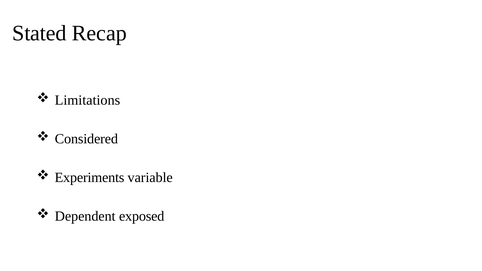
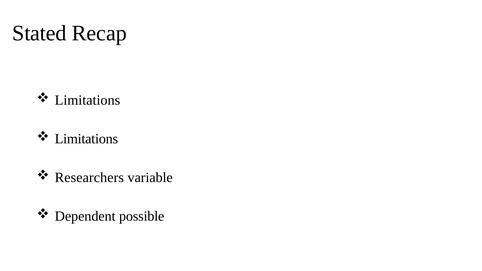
Considered: Considered -> Limitations (86, 139)
Experiments: Experiments -> Researchers (89, 178)
exposed: exposed -> possible (142, 216)
